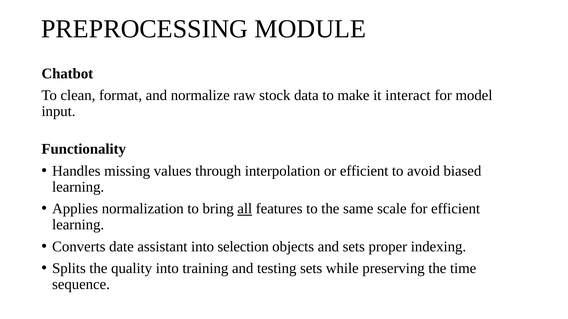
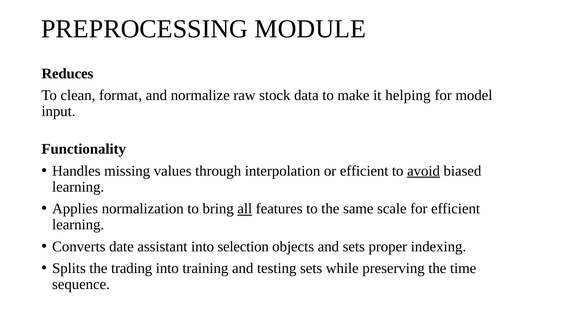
Chatbot: Chatbot -> Reduces (67, 74)
interact: interact -> helping (408, 95)
avoid underline: none -> present (424, 171)
quality: quality -> trading (132, 269)
